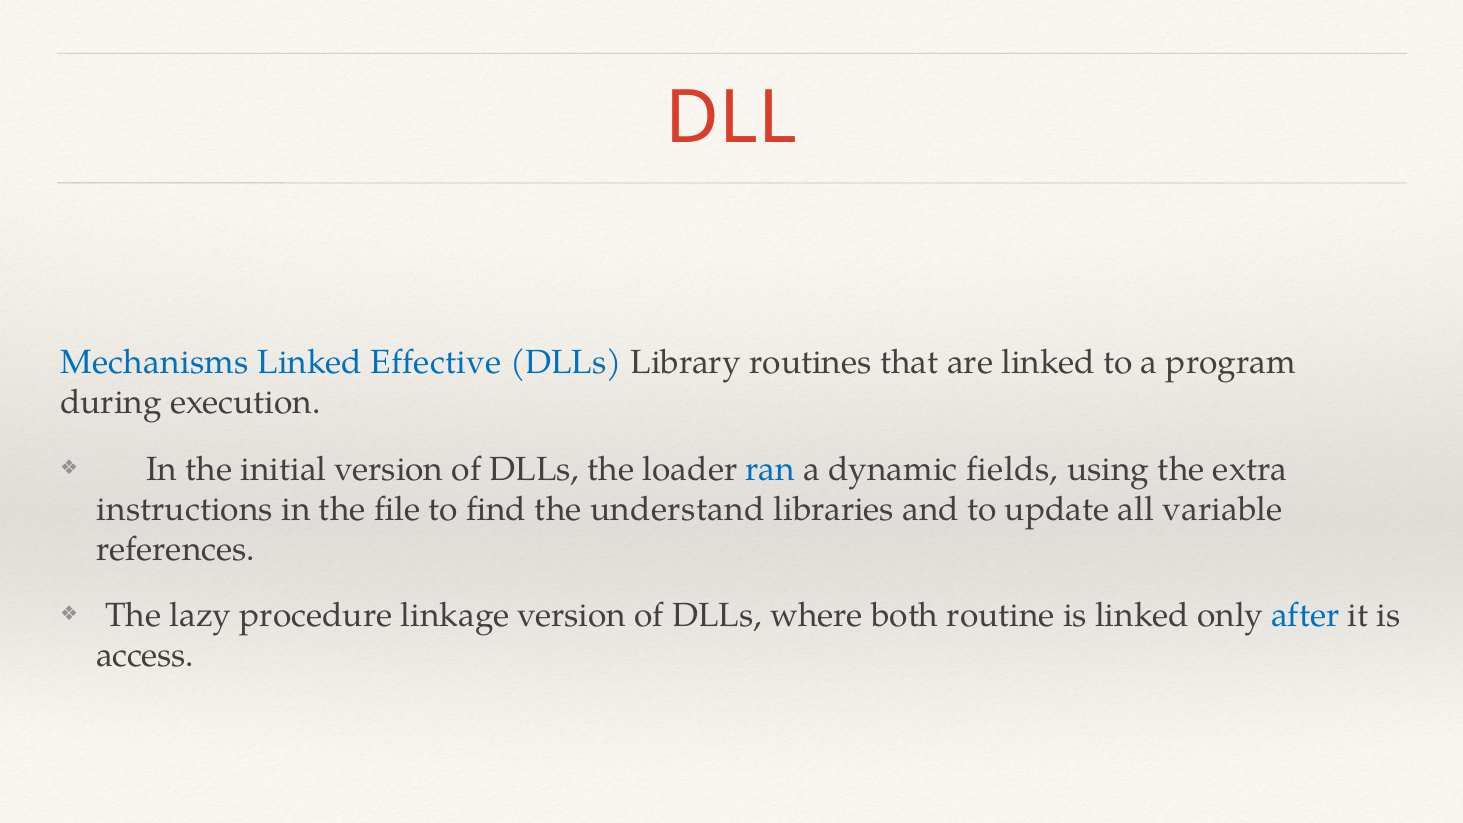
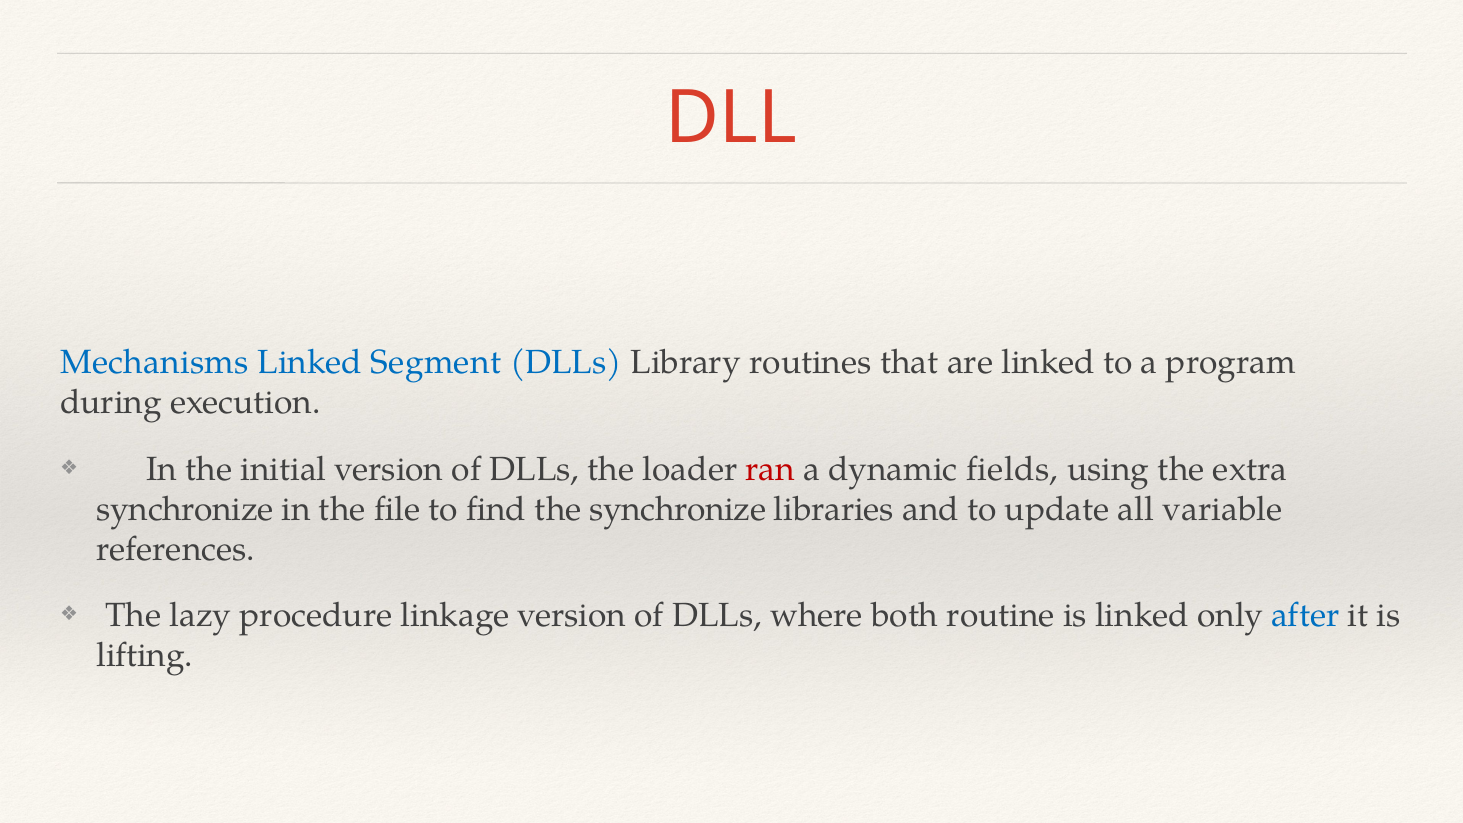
Effective: Effective -> Segment (436, 363)
ran colour: blue -> red (770, 469)
instructions: instructions -> synchronize (185, 509)
the understand: understand -> synchronize (678, 509)
access: access -> lifting (145, 656)
